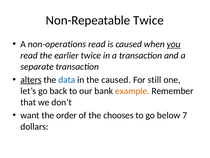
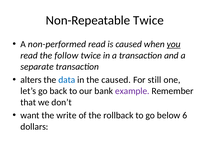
non-operations: non-operations -> non-performed (57, 44)
earlier: earlier -> follow (66, 55)
alters underline: present -> none (31, 80)
example colour: orange -> purple (132, 91)
order: order -> write (66, 115)
chooses: chooses -> rollback (118, 115)
7: 7 -> 6 (185, 115)
